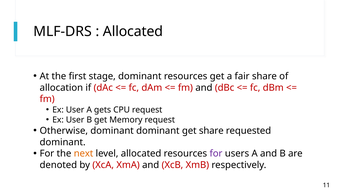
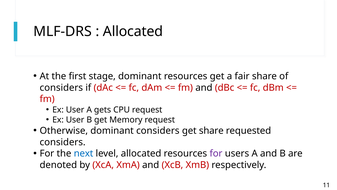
allocation: allocation -> considers (61, 87)
dominant dominant: dominant -> considers (158, 130)
dominant: dominant -> considers (63, 142)
next colour: orange -> blue (84, 153)
